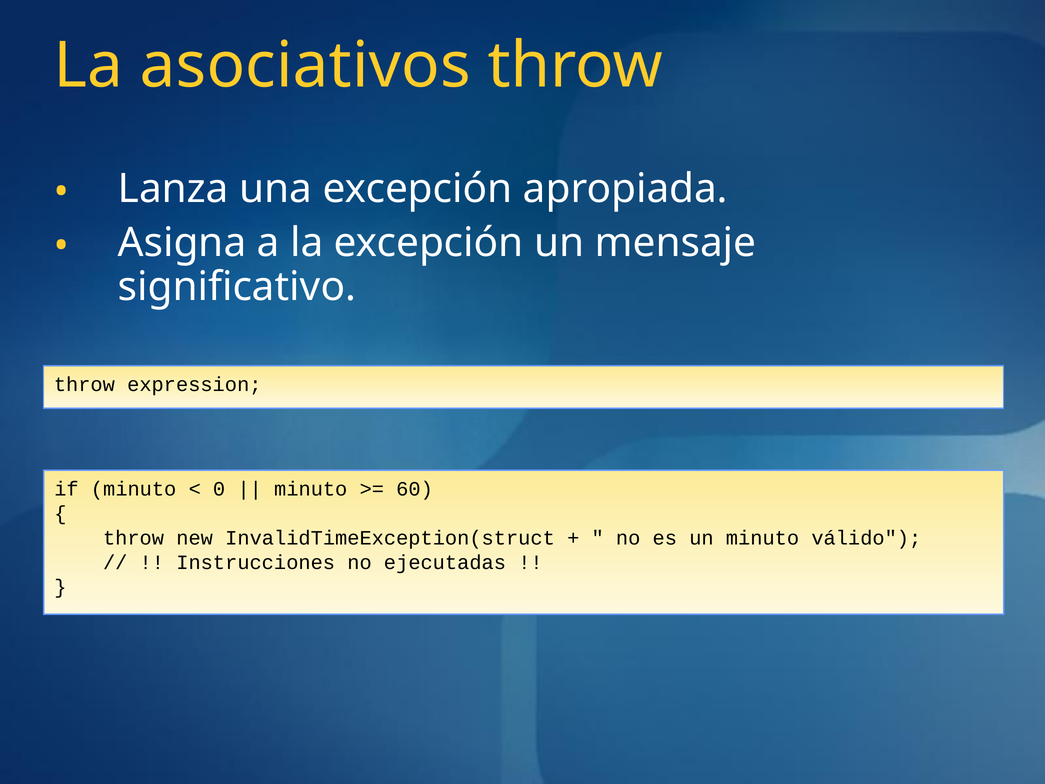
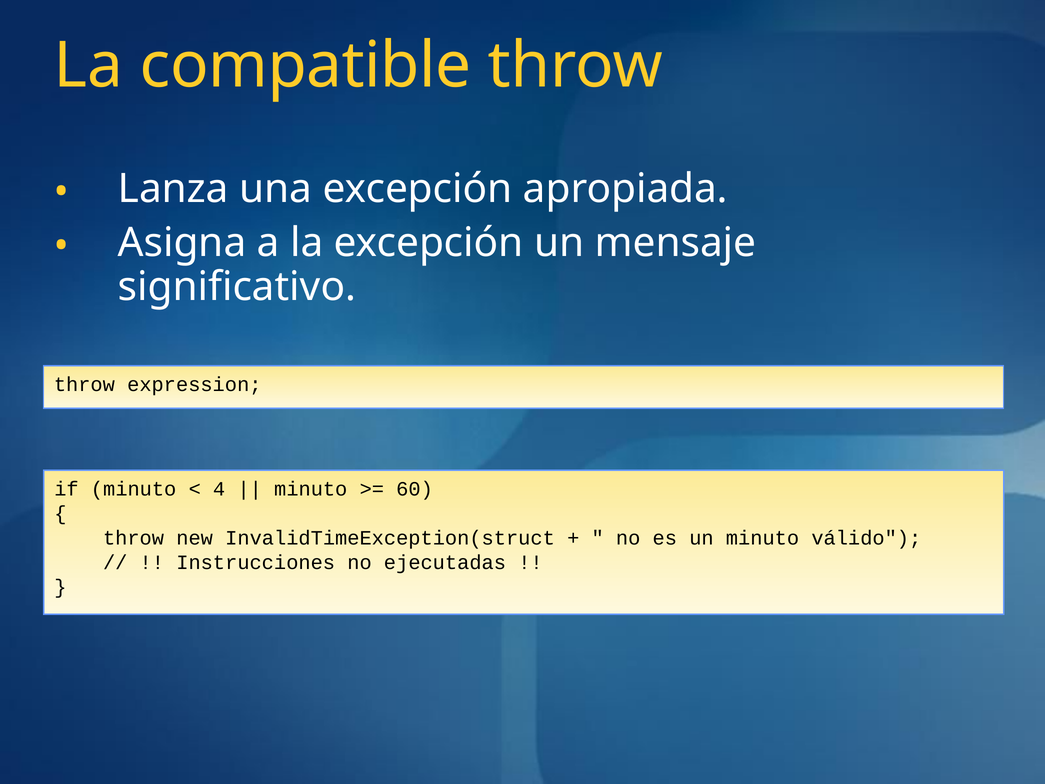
asociativos: asociativos -> compatible (306, 65)
0: 0 -> 4 (219, 489)
